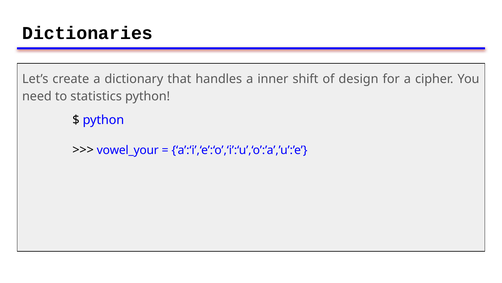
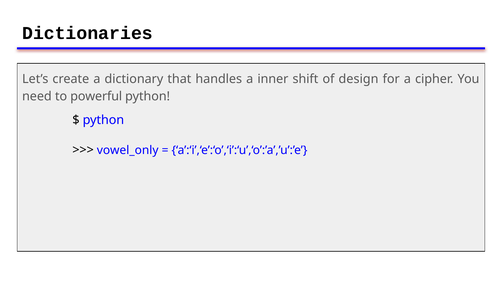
statistics: statistics -> powerful (96, 96)
vowel_your: vowel_your -> vowel_only (128, 150)
